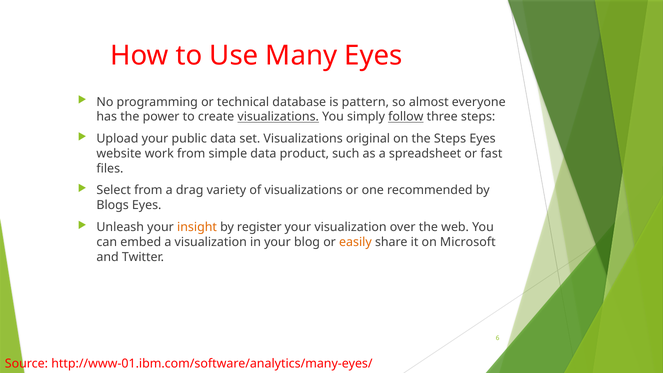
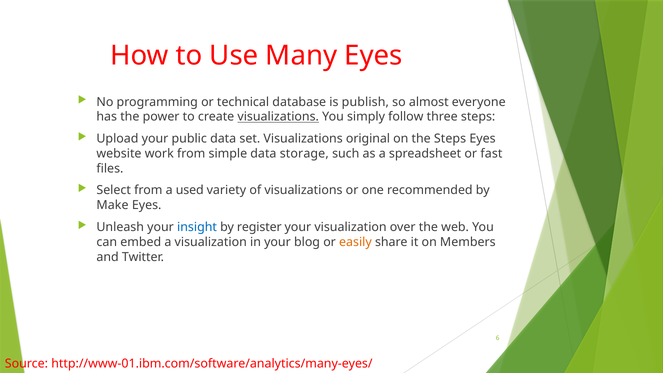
pattern: pattern -> publish (365, 102)
follow underline: present -> none (406, 117)
product: product -> storage (304, 154)
drag: drag -> used (190, 190)
Blogs: Blogs -> Make (113, 205)
insight colour: orange -> blue (197, 227)
Microsoft: Microsoft -> Members (468, 242)
